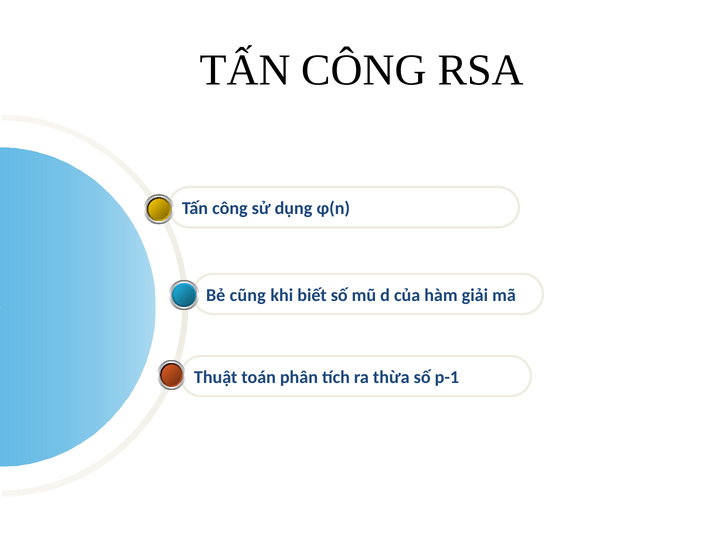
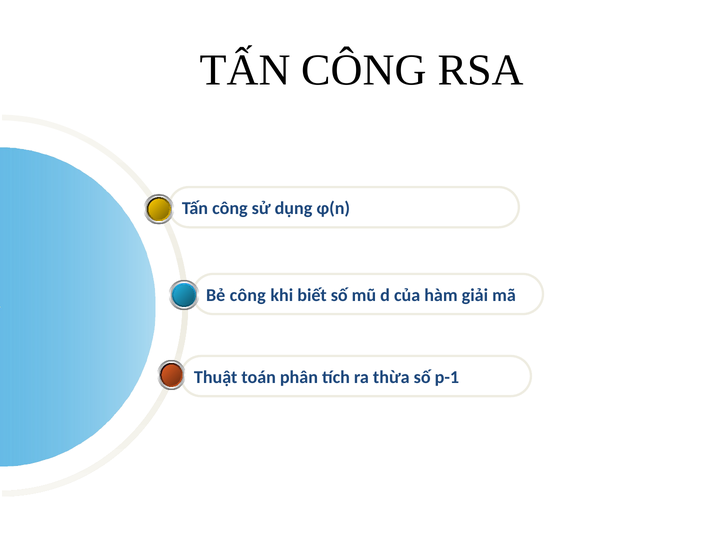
cũng: cũng -> công (248, 295)
